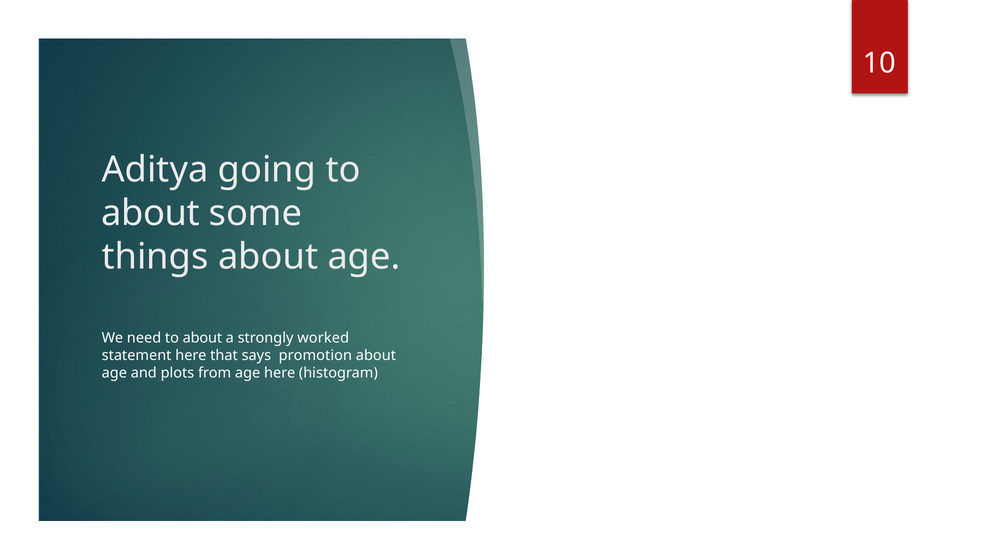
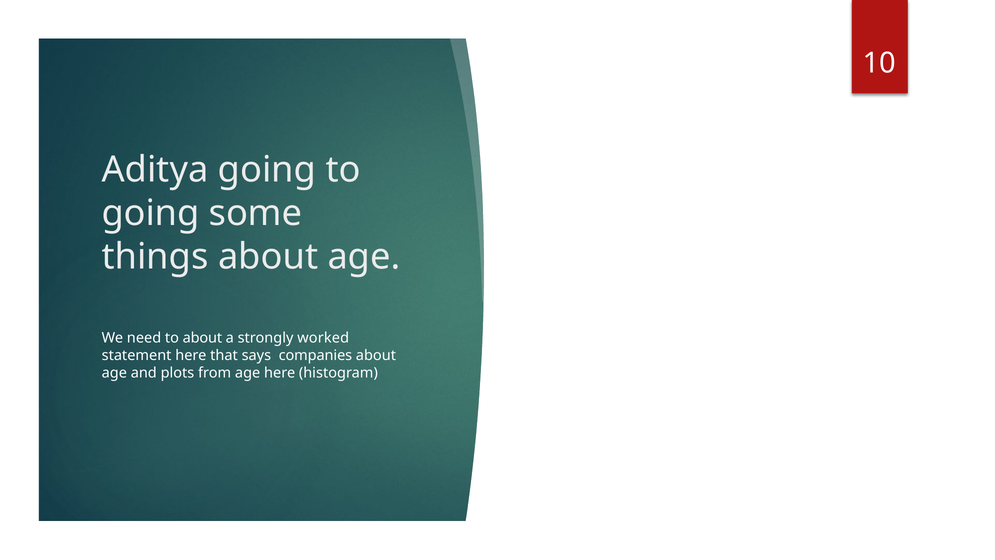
about: about -> going (151, 213)
promotion: promotion -> companies (315, 355)
